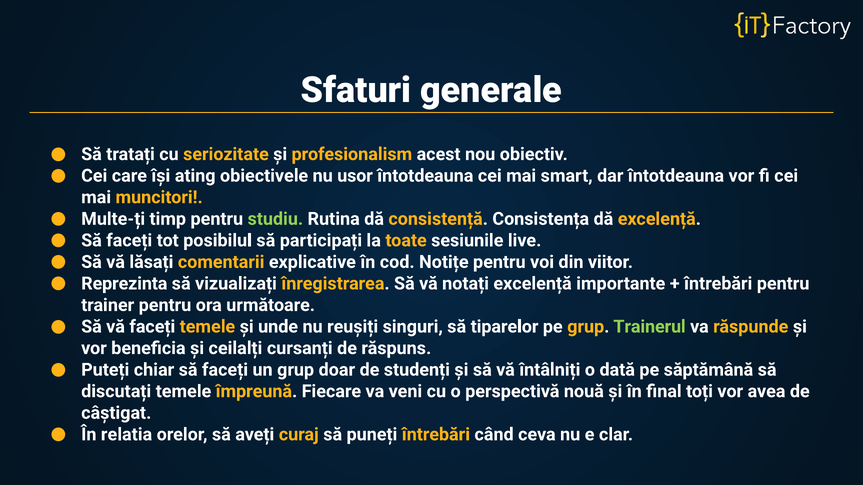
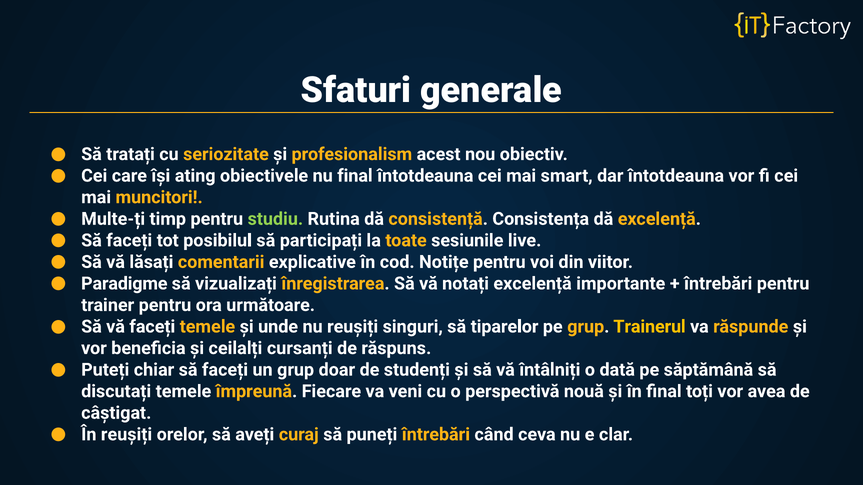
nu usor: usor -> final (355, 176)
Reprezinta: Reprezinta -> Paradigme (124, 284)
Trainerul colour: light green -> yellow (650, 327)
În relatia: relatia -> reușiți (127, 435)
